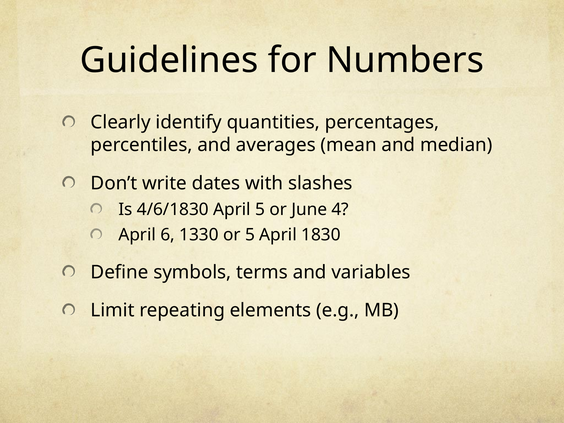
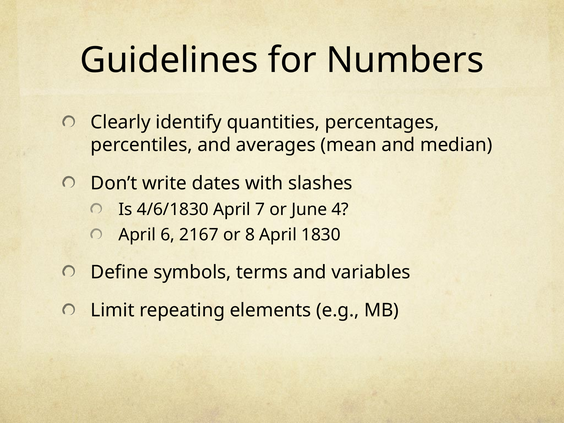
April 5: 5 -> 7 (260, 209)
1330: 1330 -> 2167 (199, 235)
or 5: 5 -> 8 (250, 235)
